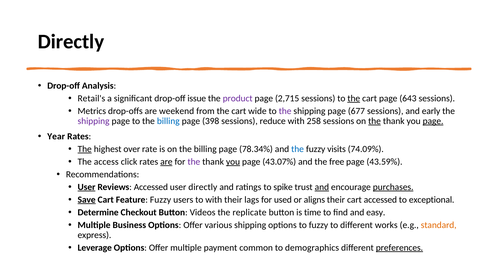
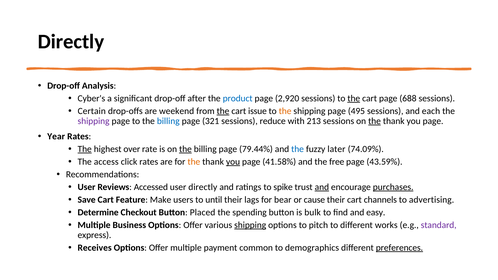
Retail's: Retail's -> Cyber's (91, 98)
issue: issue -> after (197, 98)
product colour: purple -> blue (238, 98)
2,715: 2,715 -> 2,920 (287, 98)
643: 643 -> 688 (408, 98)
Metrics: Metrics -> Certain (92, 111)
the underline: none -> present (223, 111)
wide: wide -> issue (257, 111)
the colour: purple -> orange (285, 111)
677: 677 -> 495 (356, 111)
early: early -> each (431, 111)
398: 398 -> 321 (211, 121)
258: 258 -> 213 (314, 121)
page underline: present -> none (433, 121)
the underline: none -> present (185, 149)
78.34%: 78.34% -> 79.44% (256, 149)
visits: visits -> later (336, 149)
are underline: present -> none (166, 162)
the colour: purple -> orange (194, 162)
43.07%: 43.07% -> 41.58% (279, 162)
User underline: present -> none (87, 187)
Save underline: present -> none (87, 200)
Feature Fuzzy: Fuzzy -> Make (161, 200)
to with: with -> until (214, 200)
used: used -> bear (283, 200)
aligns: aligns -> cause (314, 200)
cart accessed: accessed -> channels (380, 200)
exceptional: exceptional -> advertising (432, 200)
Videos: Videos -> Placed (203, 212)
replicate: replicate -> spending (250, 212)
time: time -> bulk (313, 212)
shipping underline: none -> present (250, 225)
to fuzzy: fuzzy -> pitch (318, 225)
standard colour: orange -> purple (439, 225)
Leverage: Leverage -> Receives (95, 248)
